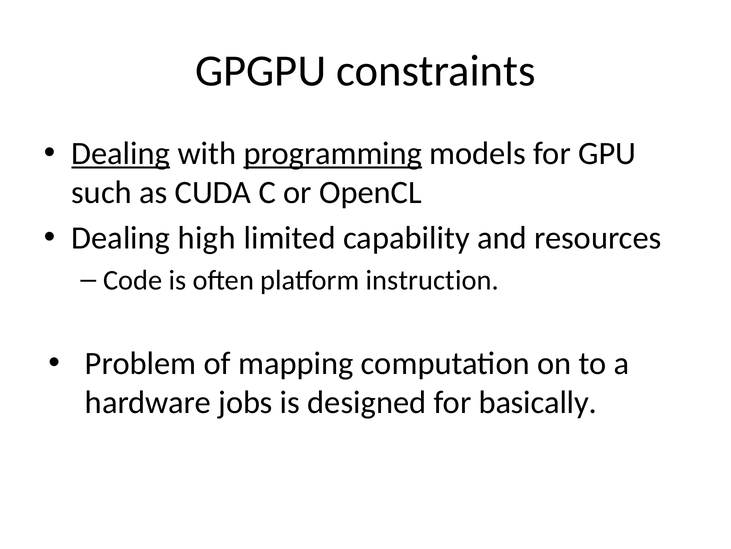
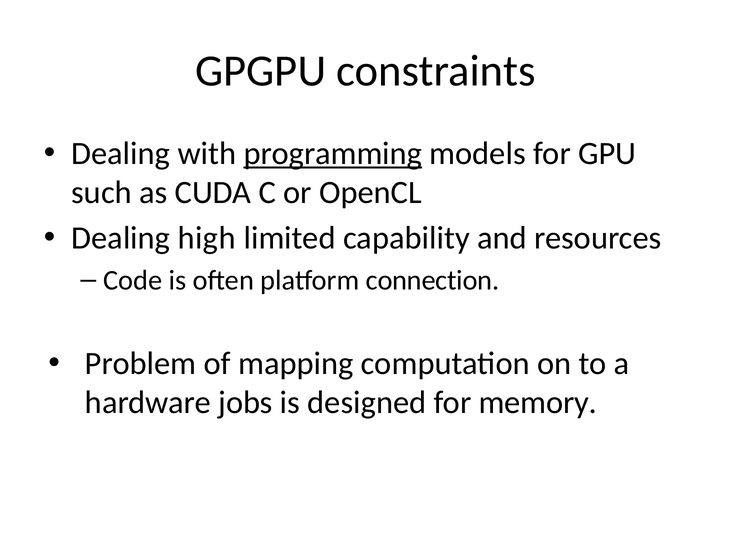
Dealing underline: present -> none (121, 153)
instruction: instruction -> connection (433, 280)
basically: basically -> memory (538, 402)
